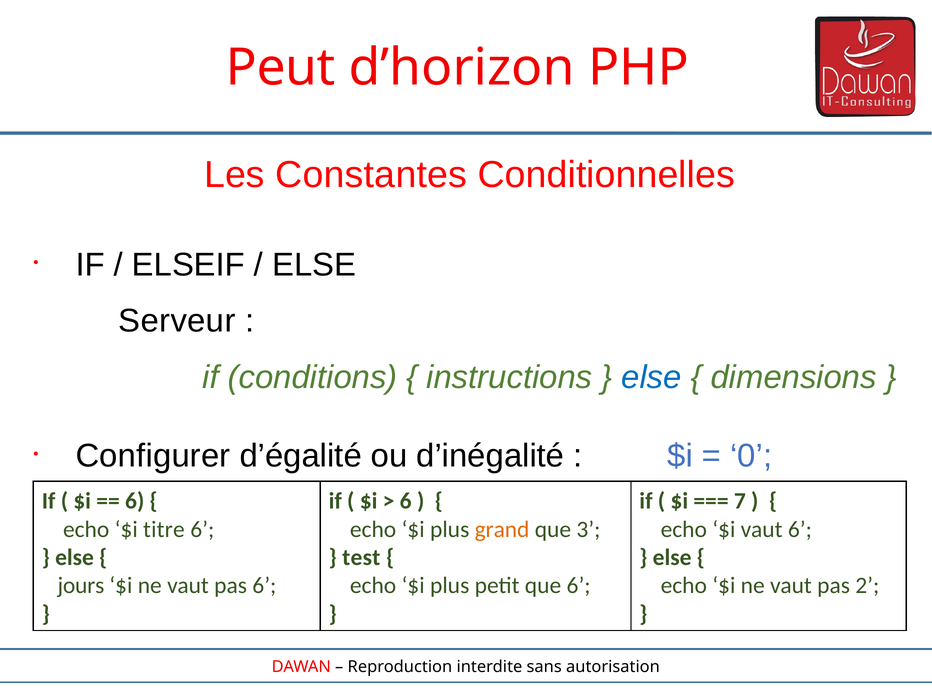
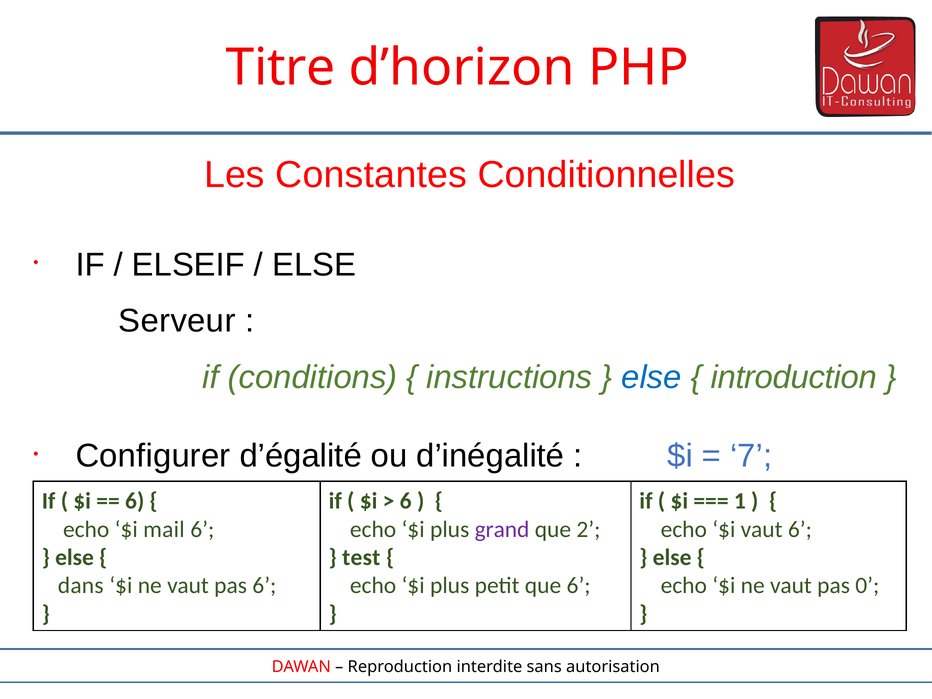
Peut: Peut -> Titre (281, 68)
dimensions: dimensions -> introduction (794, 377)
0: 0 -> 7 (751, 456)
7: 7 -> 1 (740, 501)
titre: titre -> mail (164, 529)
grand colour: orange -> purple (502, 529)
3: 3 -> 2 (588, 529)
jours: jours -> dans (81, 586)
2: 2 -> 0 (867, 586)
